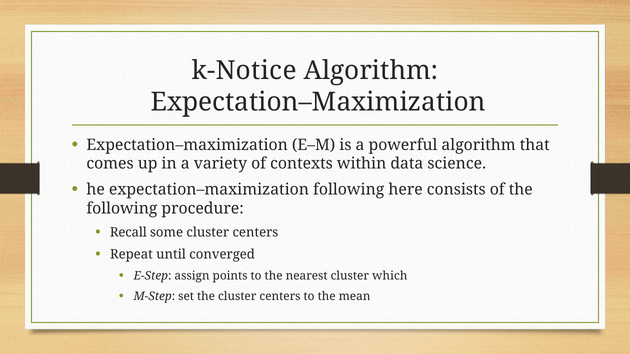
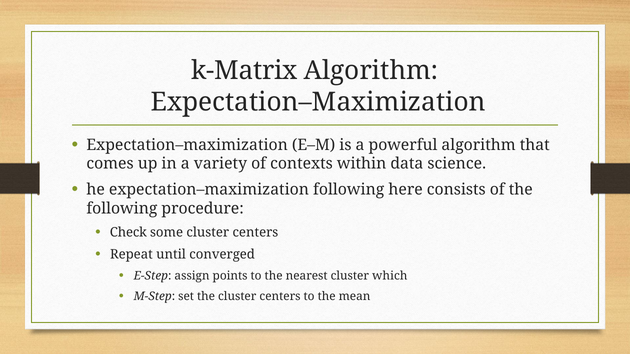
k-Notice: k-Notice -> k-Matrix (244, 71)
Recall: Recall -> Check (128, 233)
